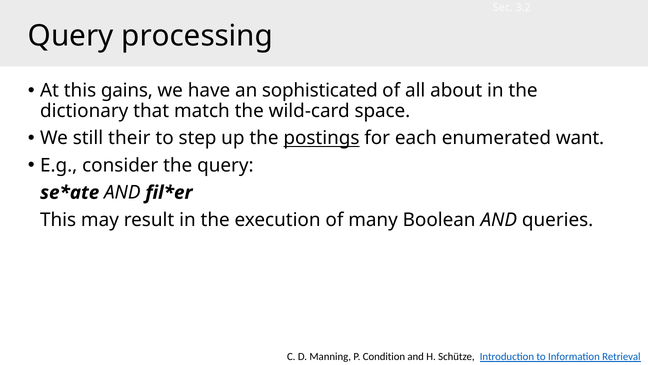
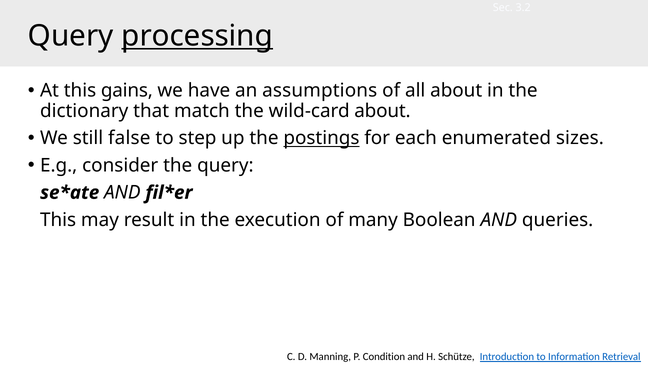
processing underline: none -> present (197, 36)
sophisticated: sophisticated -> assumptions (320, 90)
wild-card space: space -> about (382, 111)
their: their -> false (129, 138)
want: want -> sizes (580, 138)
